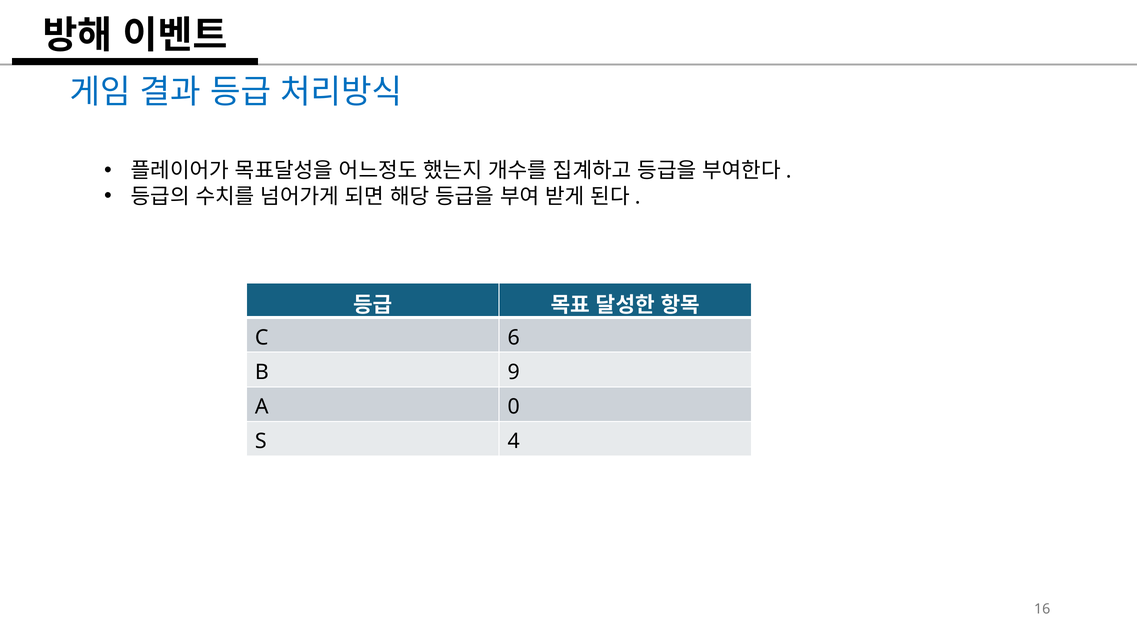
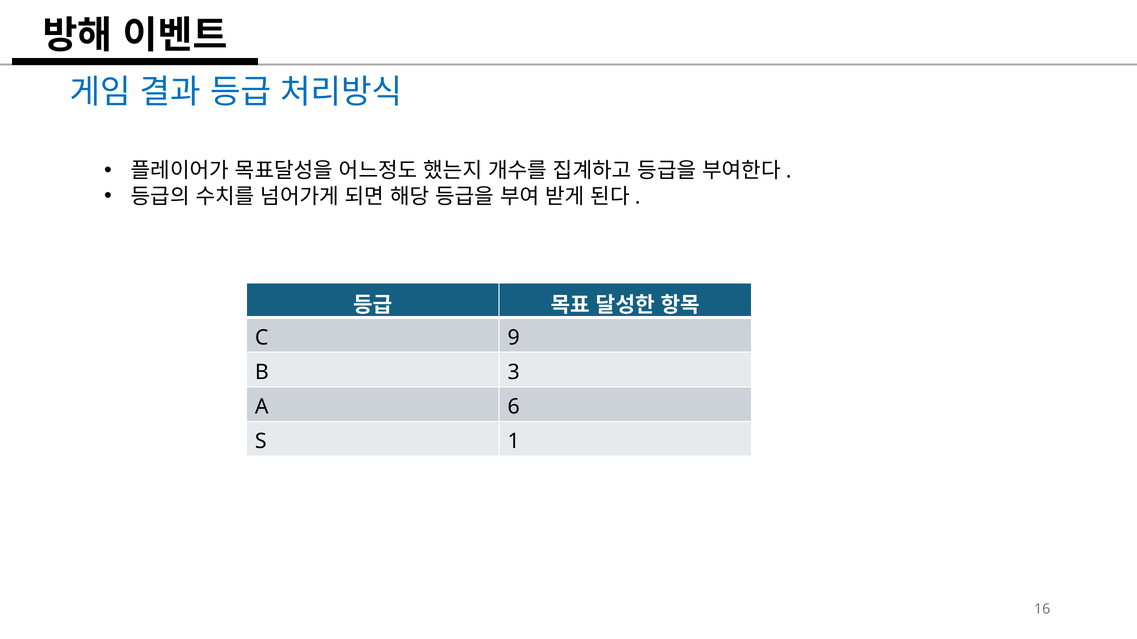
6: 6 -> 9 (514, 338)
9: 9 -> 3 (514, 372)
0: 0 -> 6 (514, 407)
4: 4 -> 1 (514, 442)
